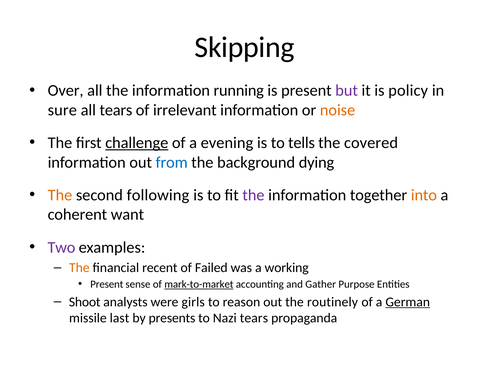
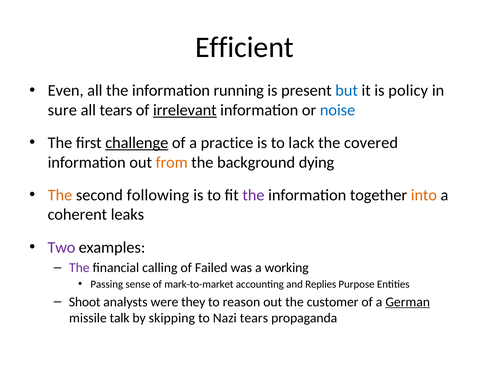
Skipping: Skipping -> Efficient (244, 47)
Over: Over -> Even (66, 91)
but colour: purple -> blue (347, 91)
irrelevant underline: none -> present (185, 110)
noise colour: orange -> blue (338, 110)
evening: evening -> practice (227, 143)
tells: tells -> lack (301, 143)
from colour: blue -> orange (172, 163)
want: want -> leaks (127, 215)
The colour: orange -> purple (79, 268)
recent: recent -> calling (160, 268)
Present: Present -> Passing (107, 285)
mark-to-market underline: present -> none (199, 285)
Gather: Gather -> Replies (321, 285)
girls: girls -> they (193, 303)
routinely: routinely -> customer (333, 303)
last: last -> talk (120, 319)
presents: presents -> skipping (172, 319)
